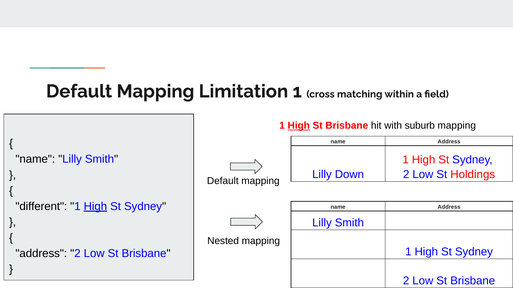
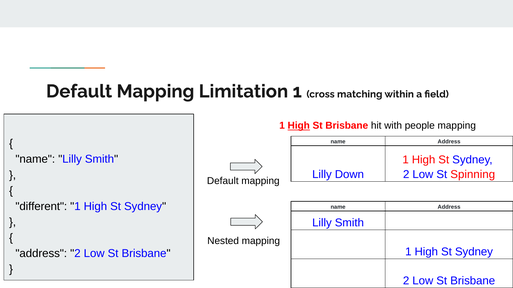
suburb: suburb -> people (420, 126)
Holdings: Holdings -> Spinning (473, 175)
High underline: present -> none (95, 207)
